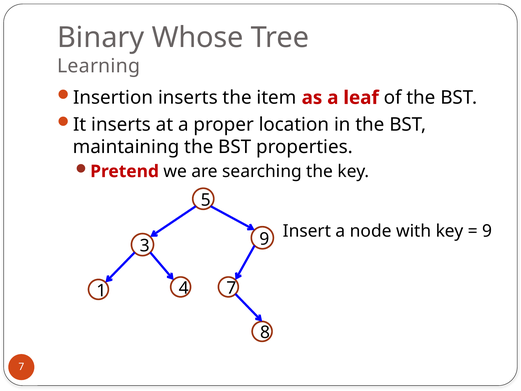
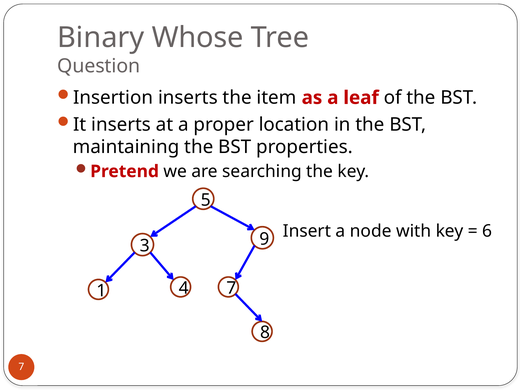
Learning: Learning -> Question (99, 66)
9: 9 -> 6 (487, 231)
